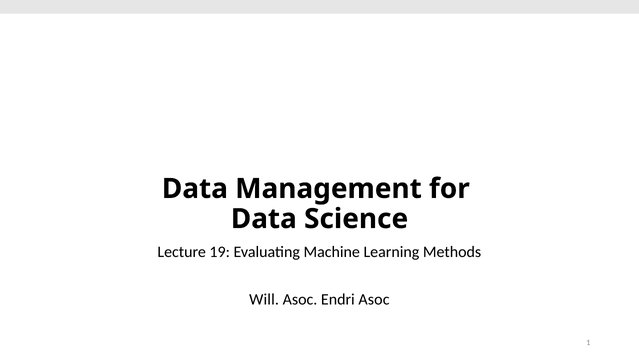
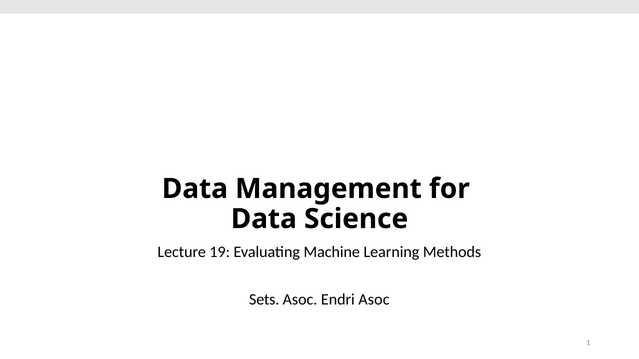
Will: Will -> Sets (264, 300)
